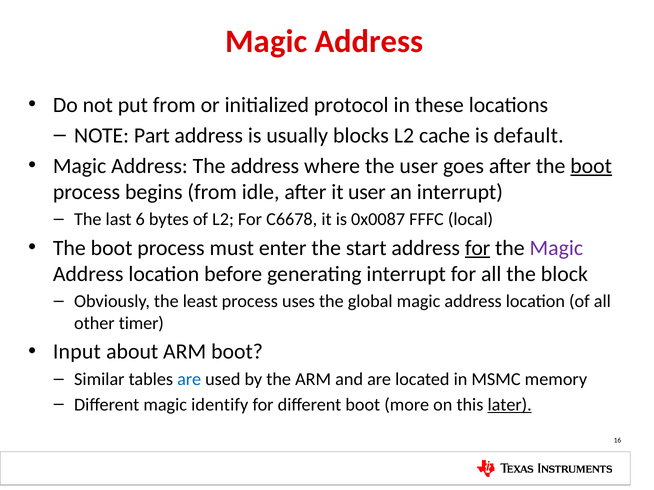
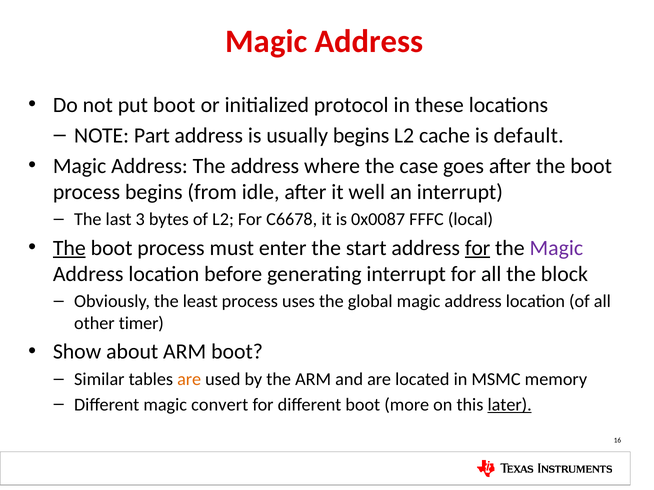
put from: from -> boot (174, 105)
usually blocks: blocks -> begins (361, 136)
the user: user -> case (419, 166)
boot underline: present -> none (591, 166)
it user: user -> well (367, 192)
6: 6 -> 3 (140, 220)
The underline: none -> present (69, 248)
Input: Input -> Show (77, 352)
are colour: blue -> orange (189, 380)
identify: identify -> convert (220, 405)
